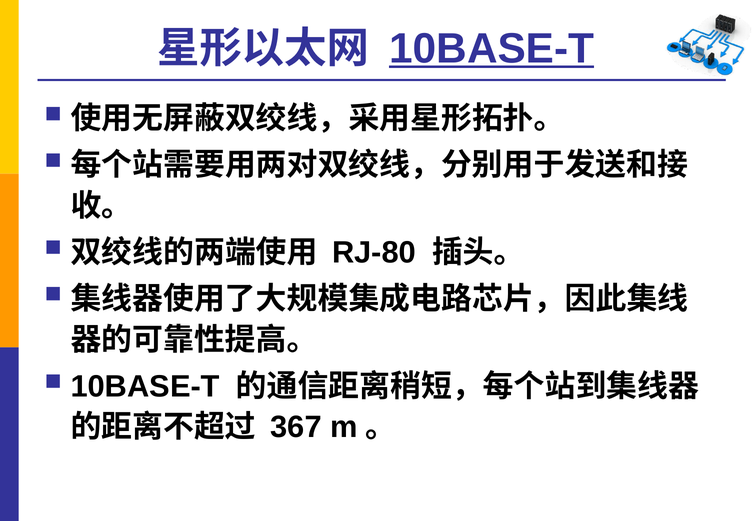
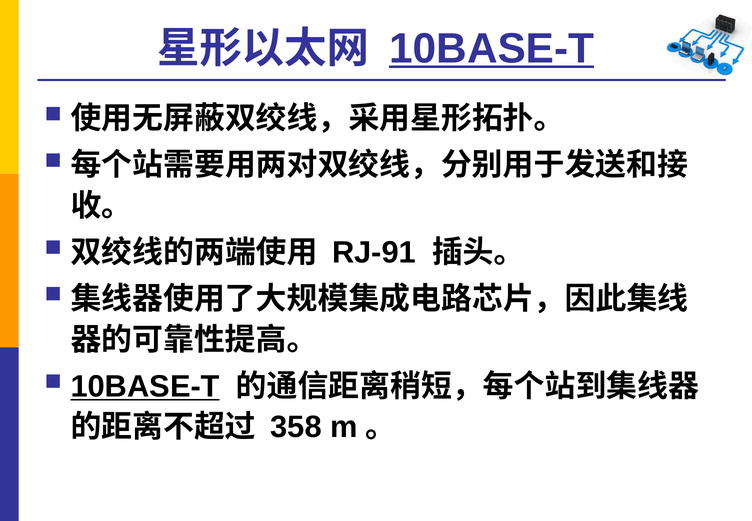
RJ-80: RJ-80 -> RJ-91 (374, 252)
10BASE-T underline: none -> present (145, 386)
367: 367 -> 358 (296, 427)
